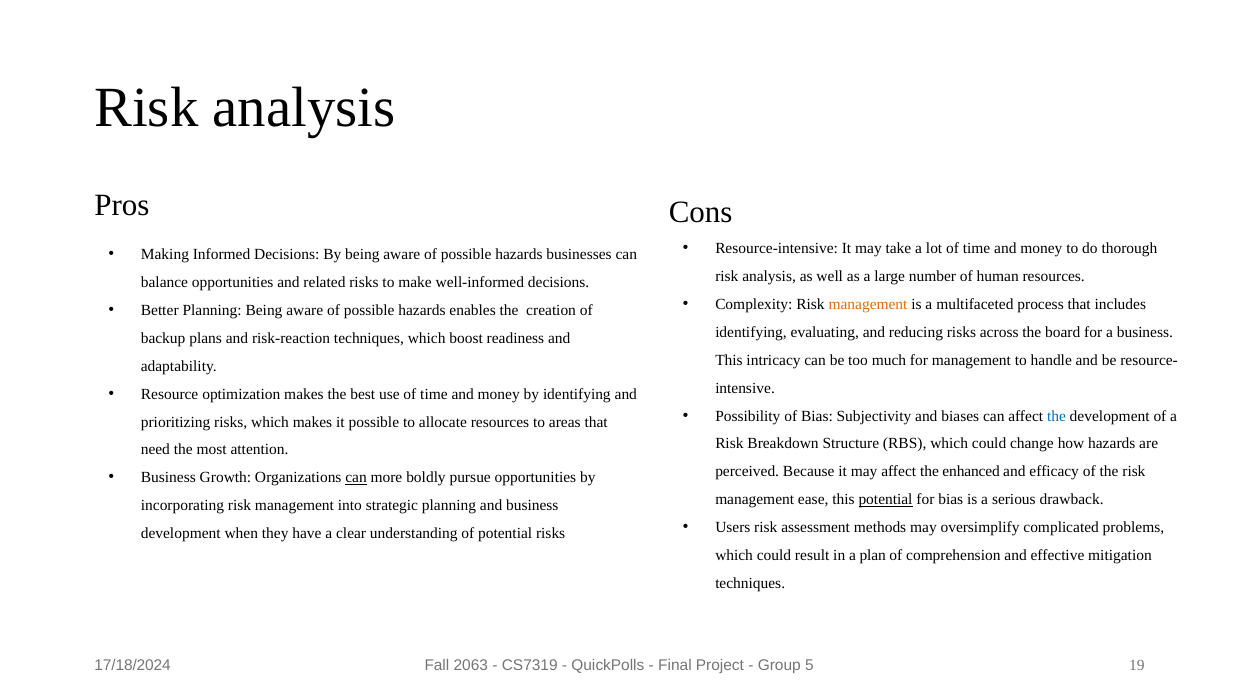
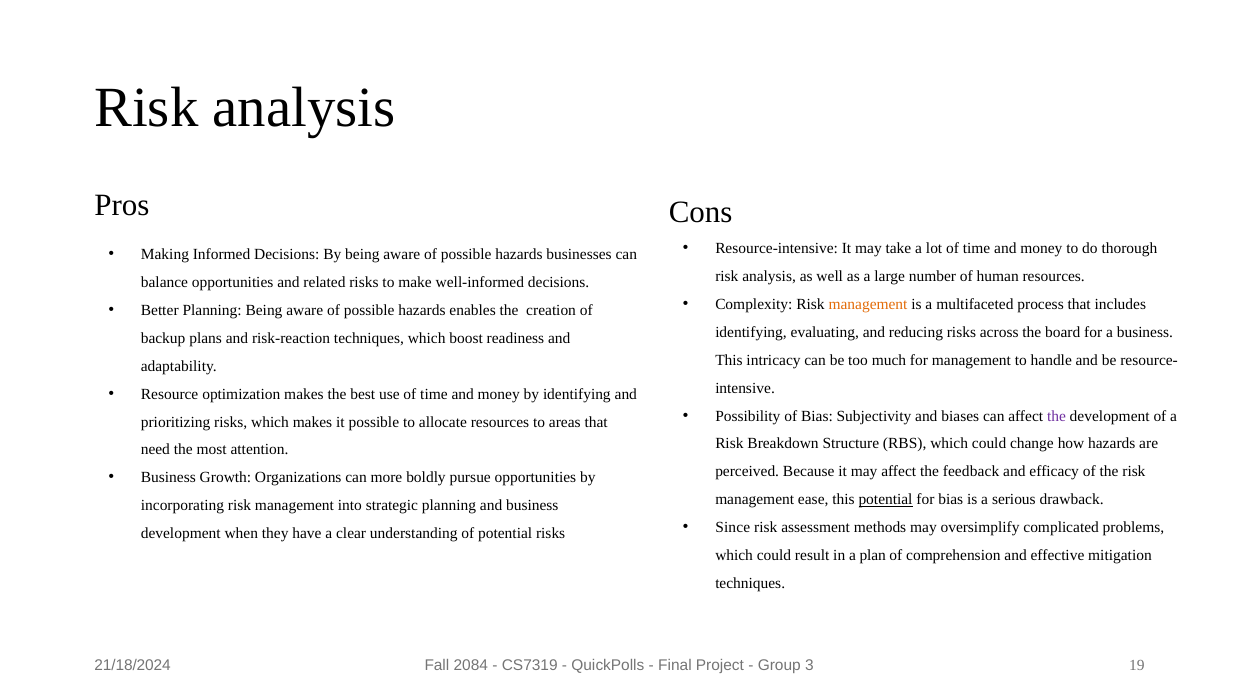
the colour: blue -> purple (1056, 416)
enhanced: enhanced -> feedback (971, 472)
can underline: present -> none (356, 478)
Users: Users -> Since (733, 527)
17/18/2024: 17/18/2024 -> 21/18/2024 (133, 666)
2063: 2063 -> 2084 (471, 666)
5: 5 -> 3 (809, 666)
